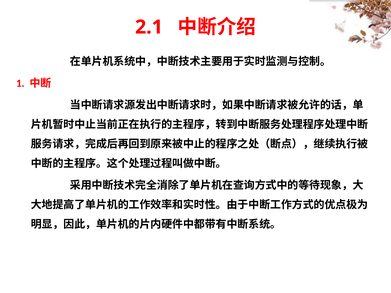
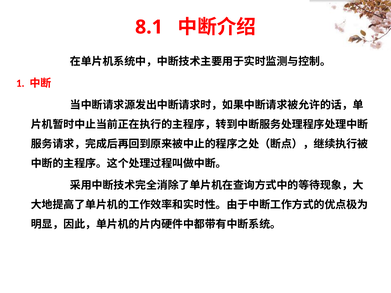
2.1: 2.1 -> 8.1 (149, 27)
